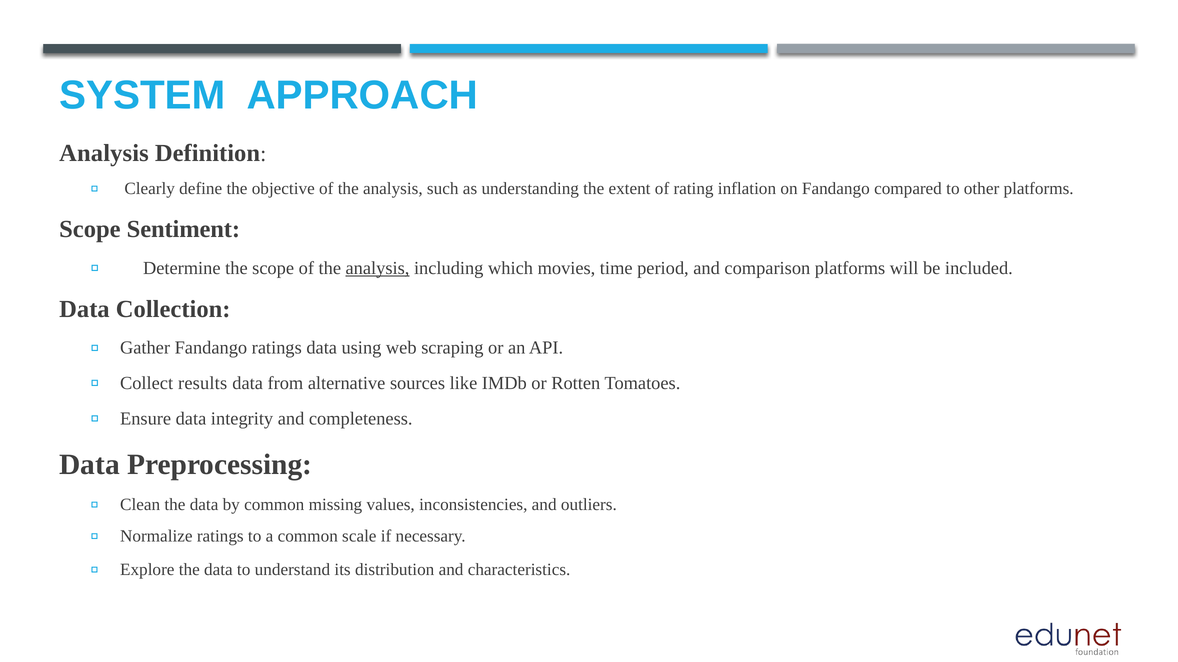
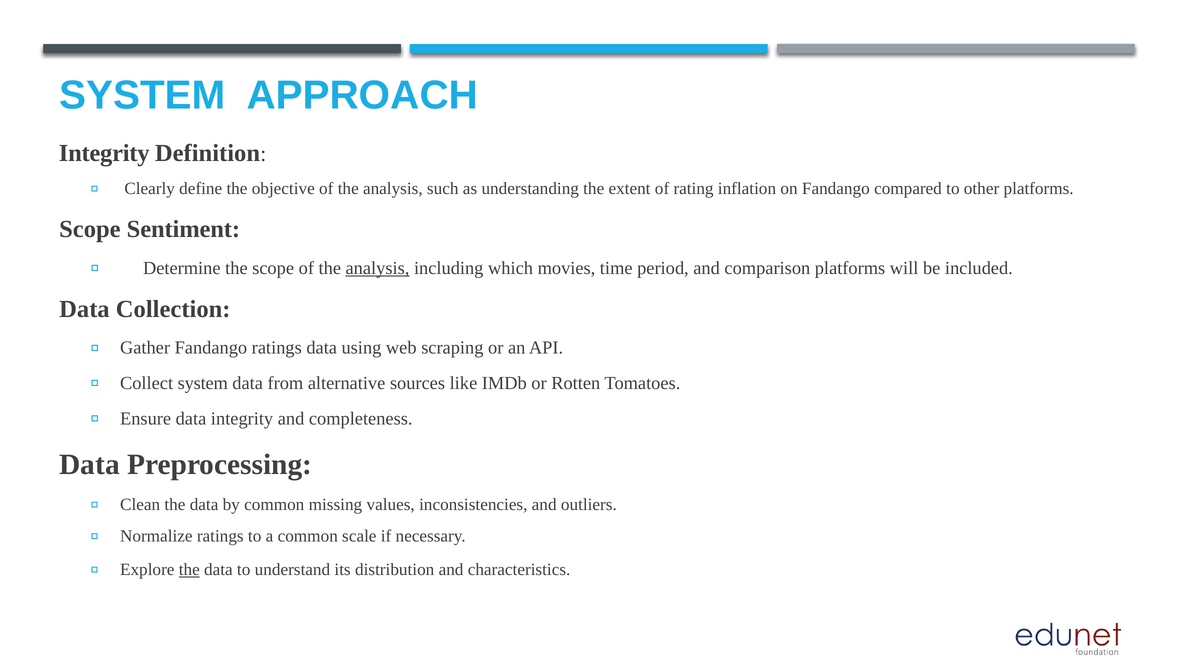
Analysis: Analysis -> Integrity (104, 153)
Collect results: results -> system (203, 384)
the underline: none -> present (189, 570)
